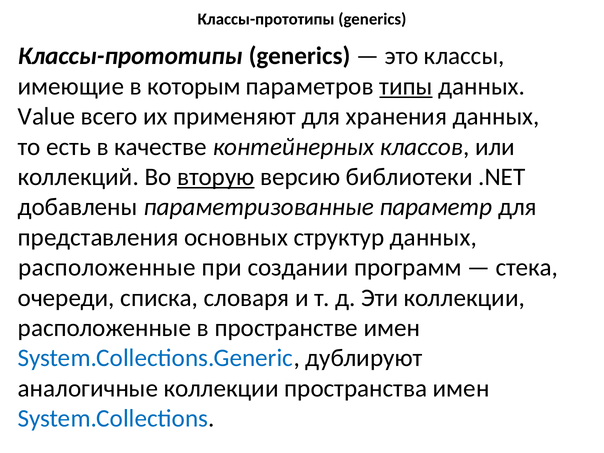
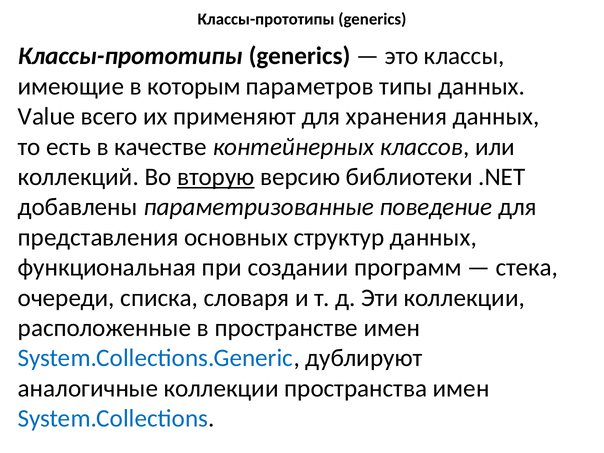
типы underline: present -> none (406, 86)
параметр: параметр -> поведение (436, 207)
расположенные: расположенные -> функциональная (107, 268)
